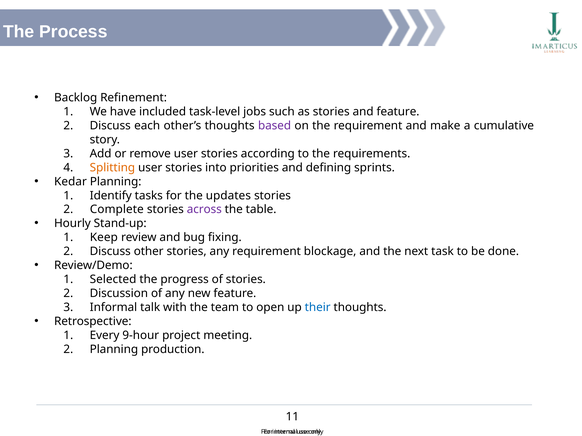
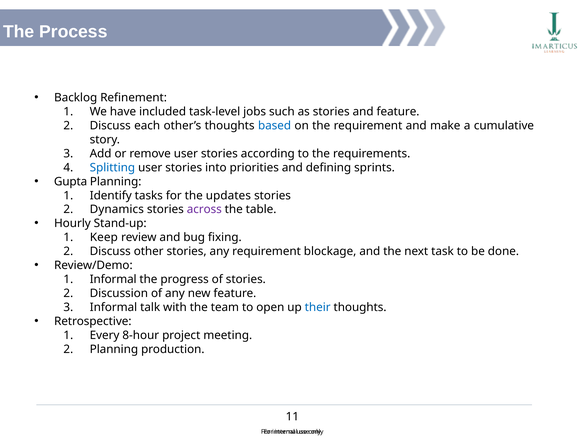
based colour: purple -> blue (275, 126)
Splitting colour: orange -> blue (112, 168)
Kedar: Kedar -> Gupta (71, 182)
Complete: Complete -> Dynamics (117, 210)
Selected: Selected -> Informal (113, 280)
9-hour: 9-hour -> 8-hour (141, 336)
